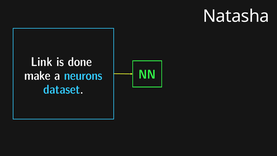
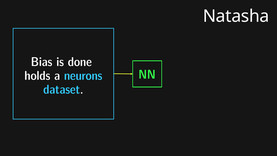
Link: Link -> Bias (42, 62)
make: make -> holds (37, 76)
